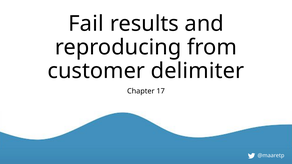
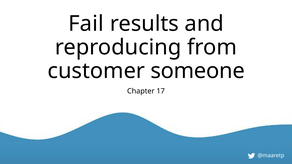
delimiter: delimiter -> someone (198, 71)
